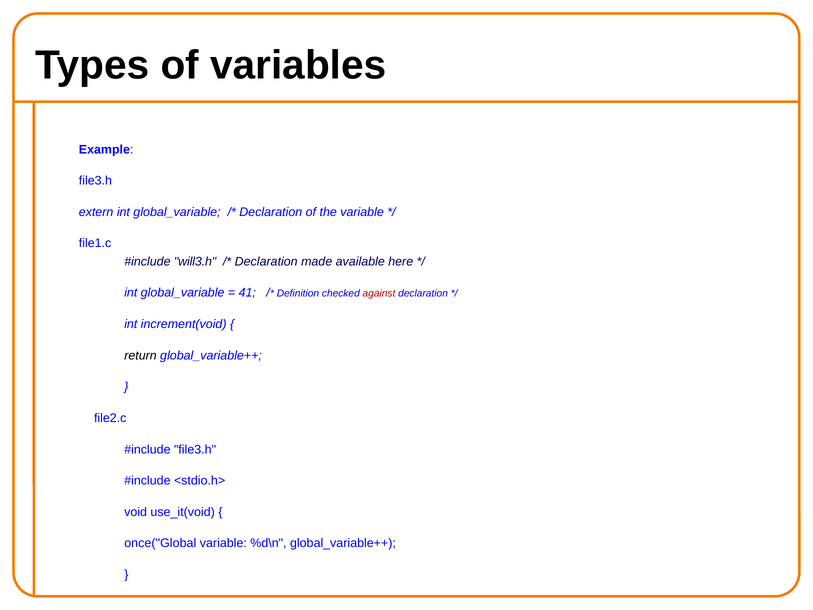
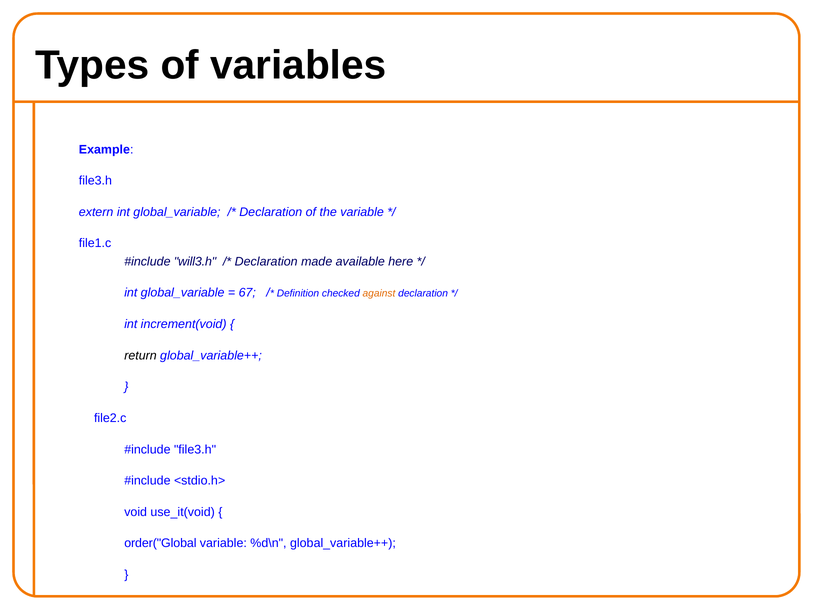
41: 41 -> 67 (247, 293)
against colour: red -> orange (379, 293)
once("Global: once("Global -> order("Global (160, 543)
